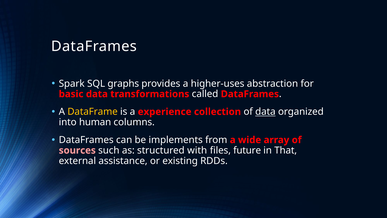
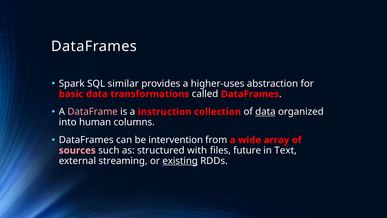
graphs: graphs -> similar (123, 83)
DataFrame colour: yellow -> pink (93, 112)
experience: experience -> instruction (165, 112)
implements: implements -> intervention (176, 140)
That: That -> Text (286, 150)
assistance: assistance -> streaming (123, 161)
existing underline: none -> present (180, 161)
